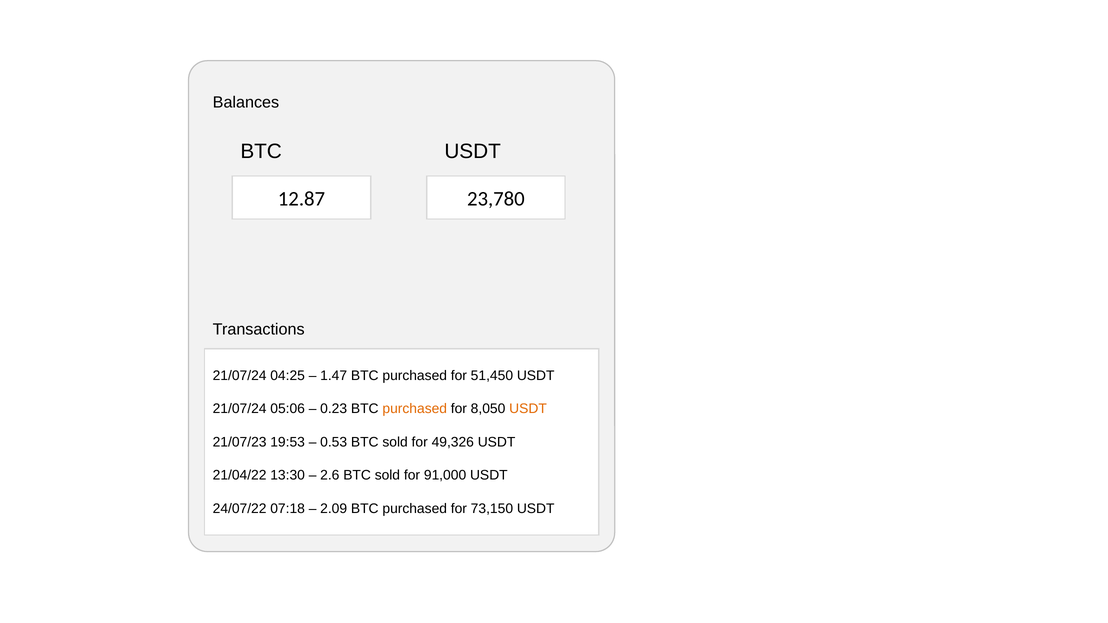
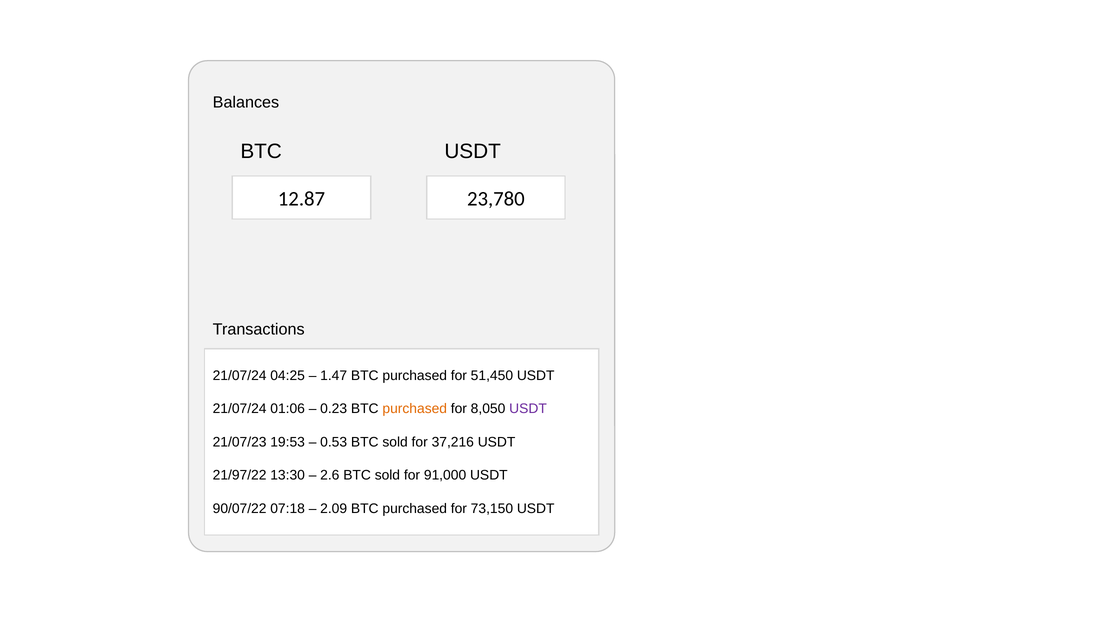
05:06: 05:06 -> 01:06 (288, 409)
USDT colour: orange -> purple (528, 409)
49,326: 49,326 -> 37,216 (453, 442)
21/04/22: 21/04/22 -> 21/97/22 (240, 475)
24/07/22: 24/07/22 -> 90/07/22 (240, 509)
